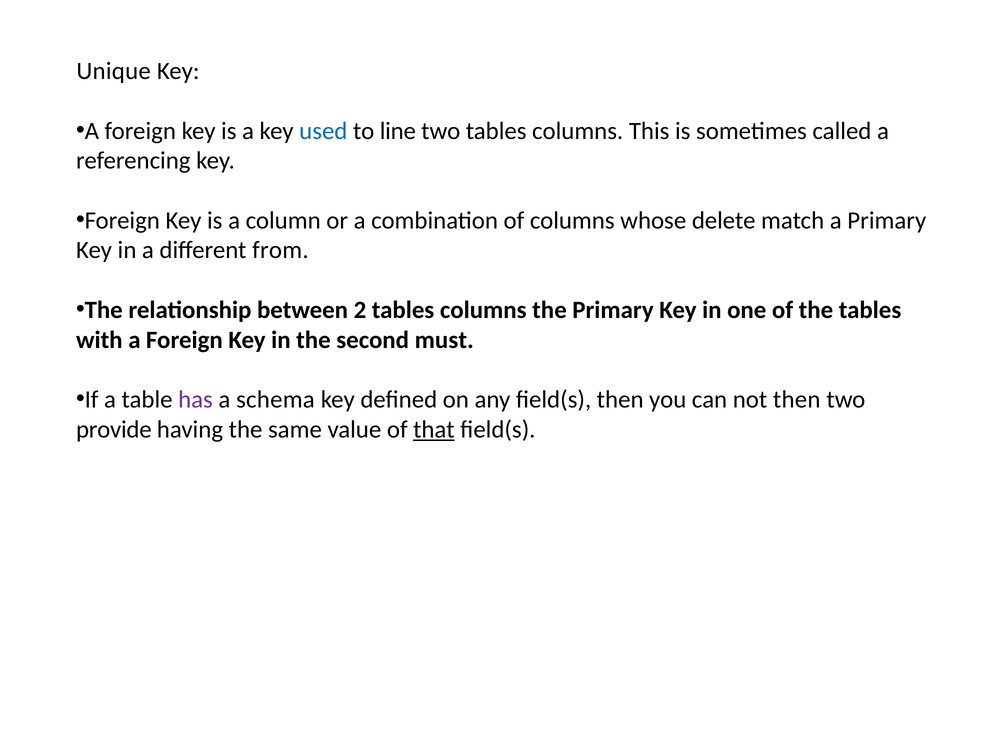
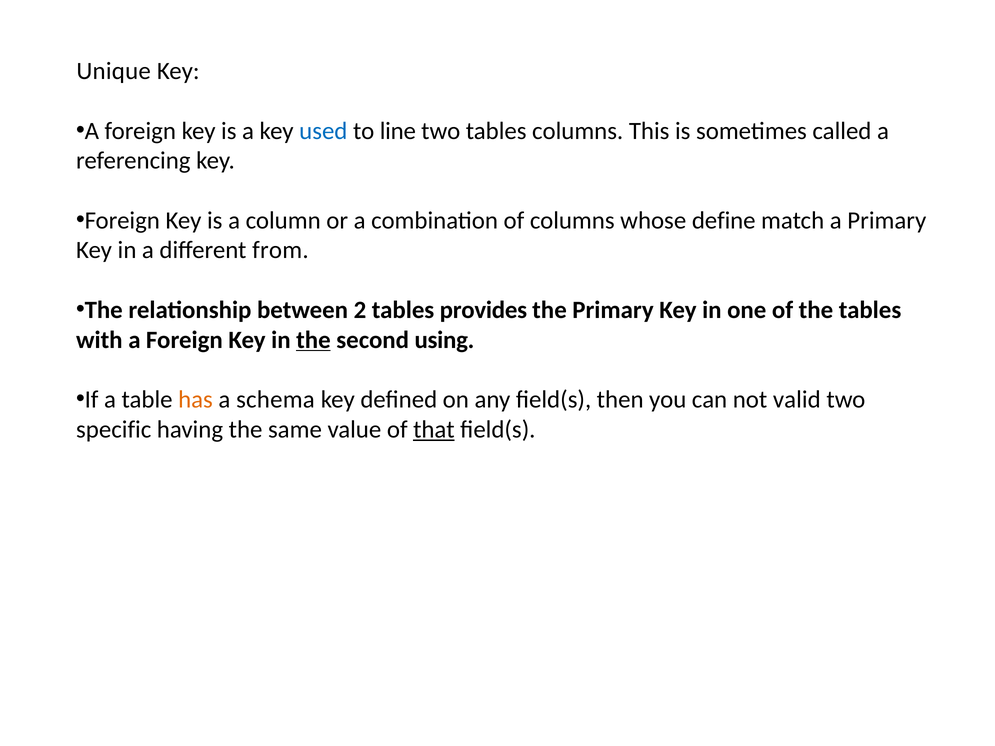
delete: delete -> define (724, 221)
2 tables columns: columns -> provides (483, 310)
the underline: none -> present (313, 340)
must: must -> using (444, 340)
has colour: purple -> orange (196, 400)
not then: then -> valid (797, 400)
provide: provide -> specific (114, 429)
